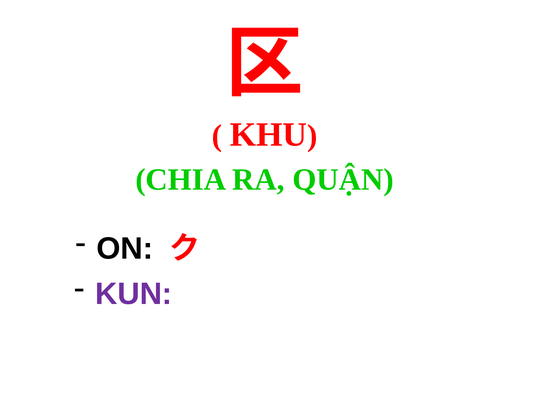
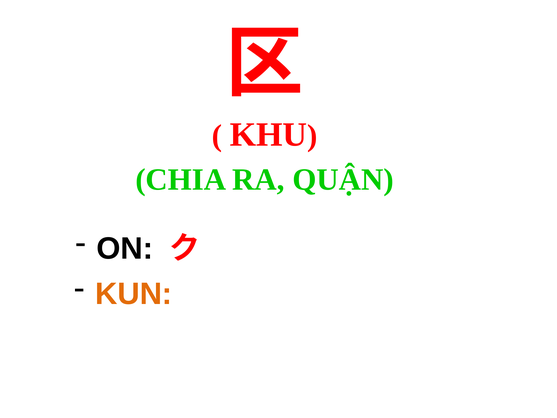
KUN colour: purple -> orange (134, 294)
